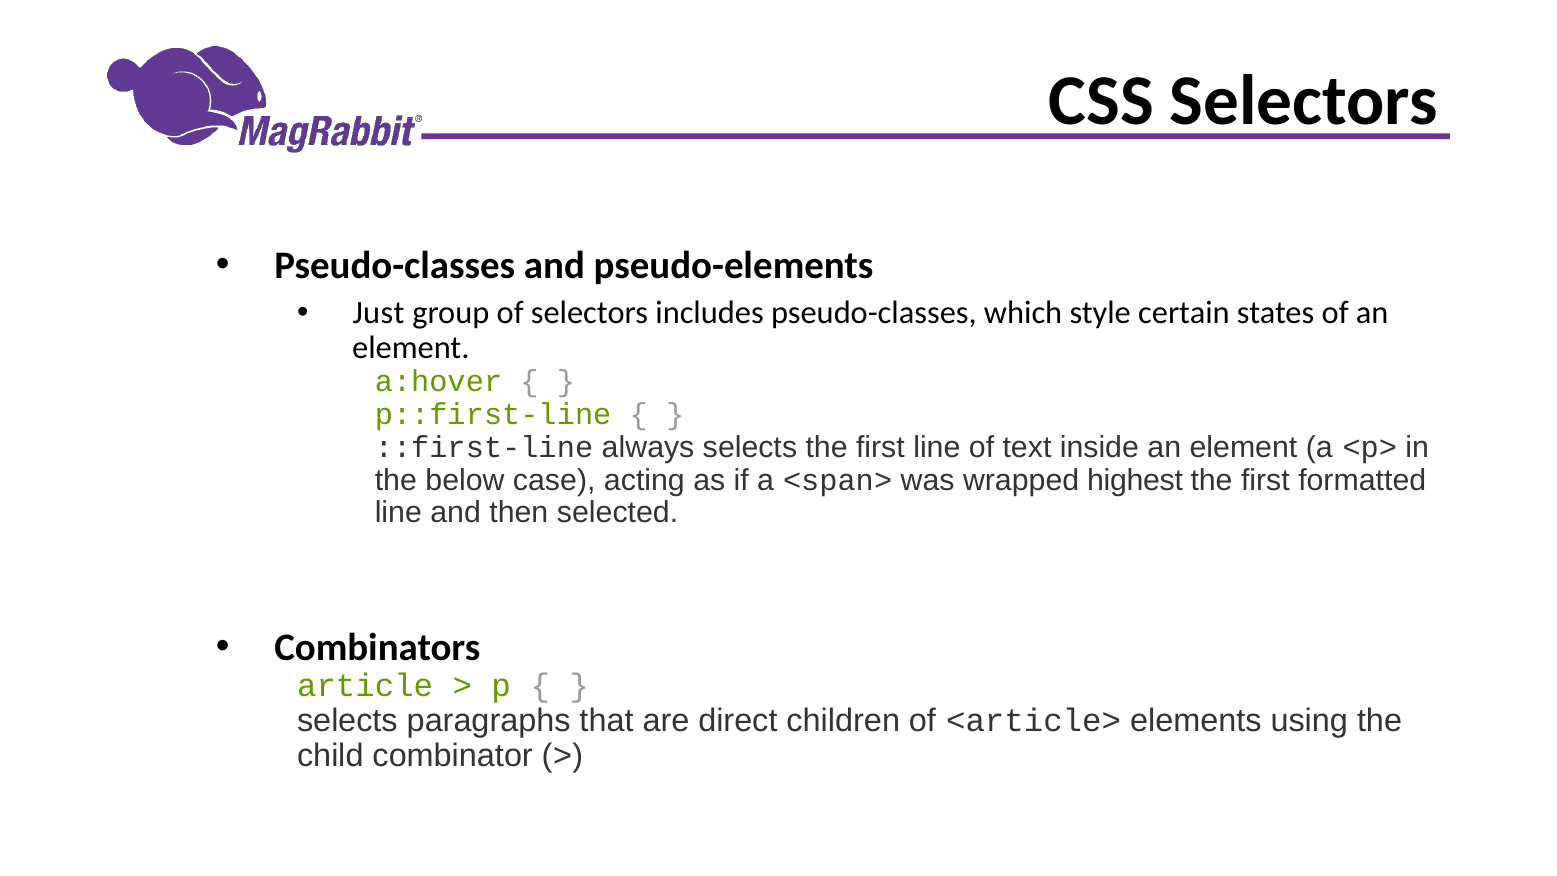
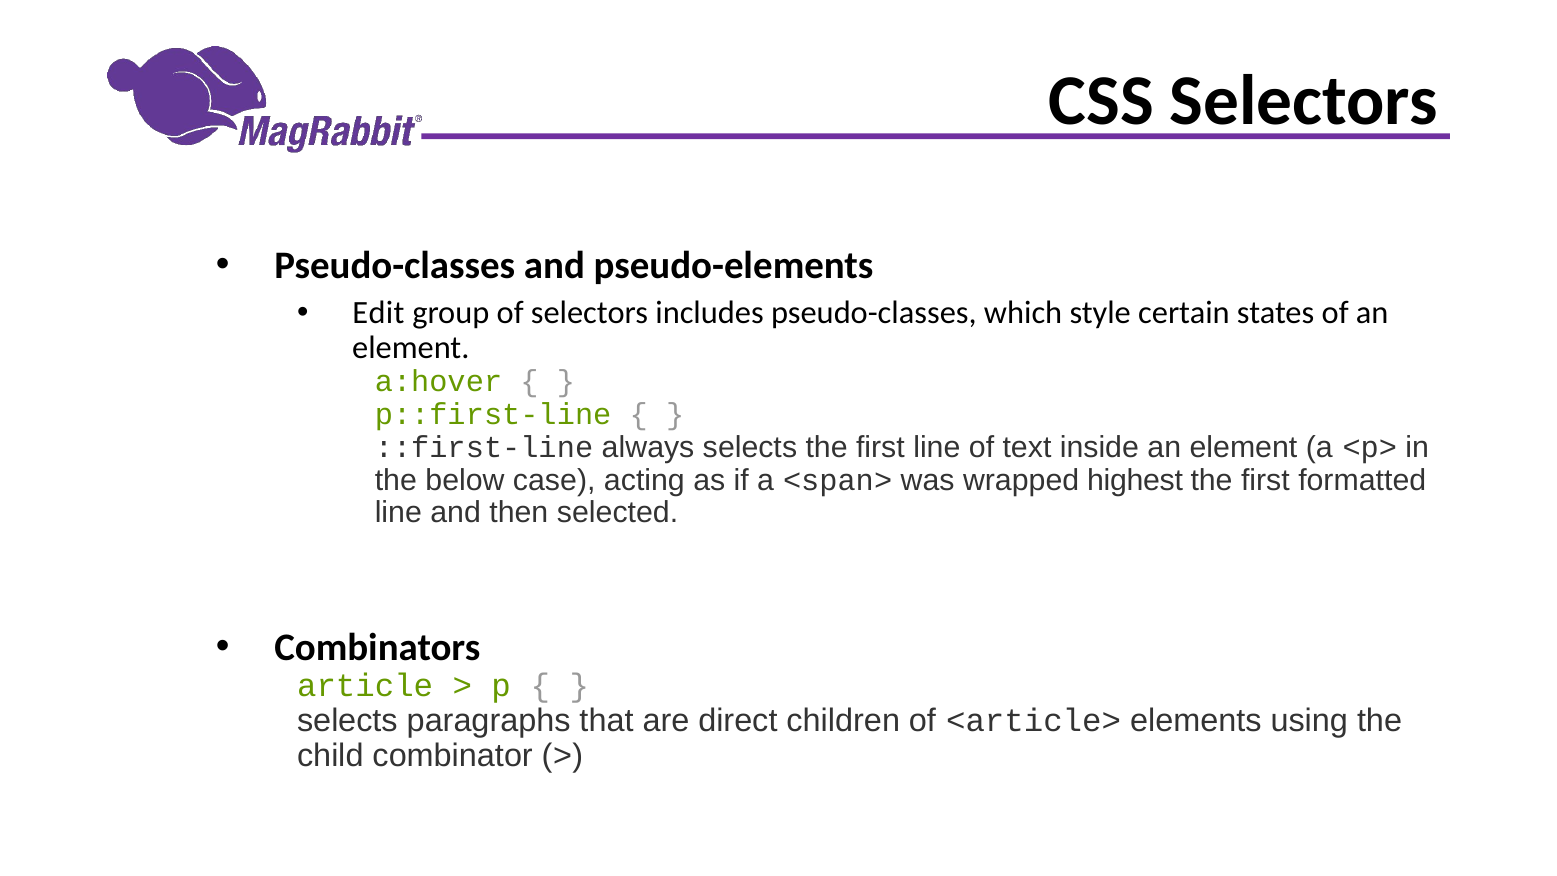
Just: Just -> Edit (378, 313)
